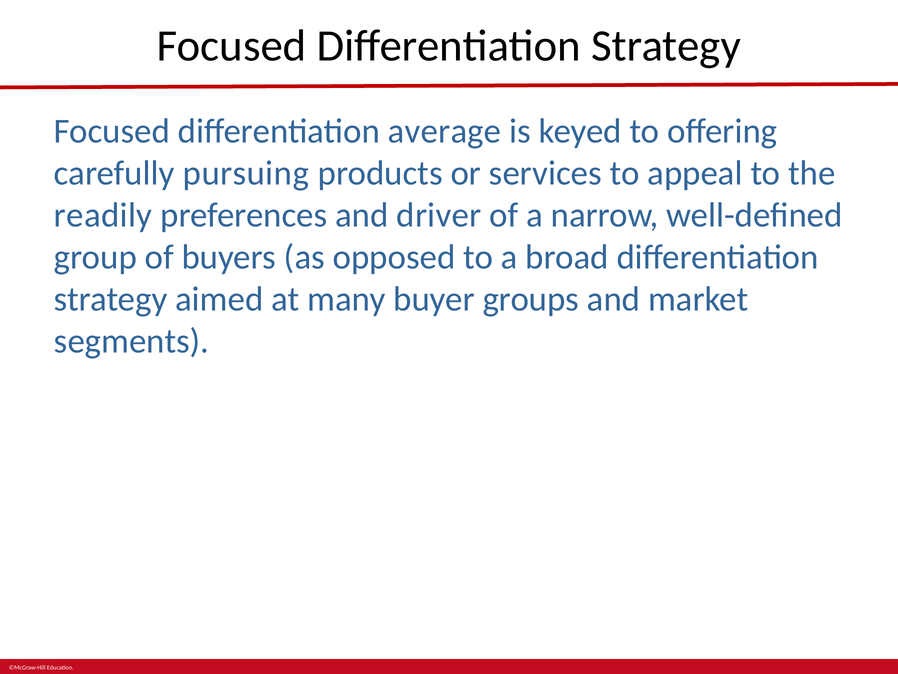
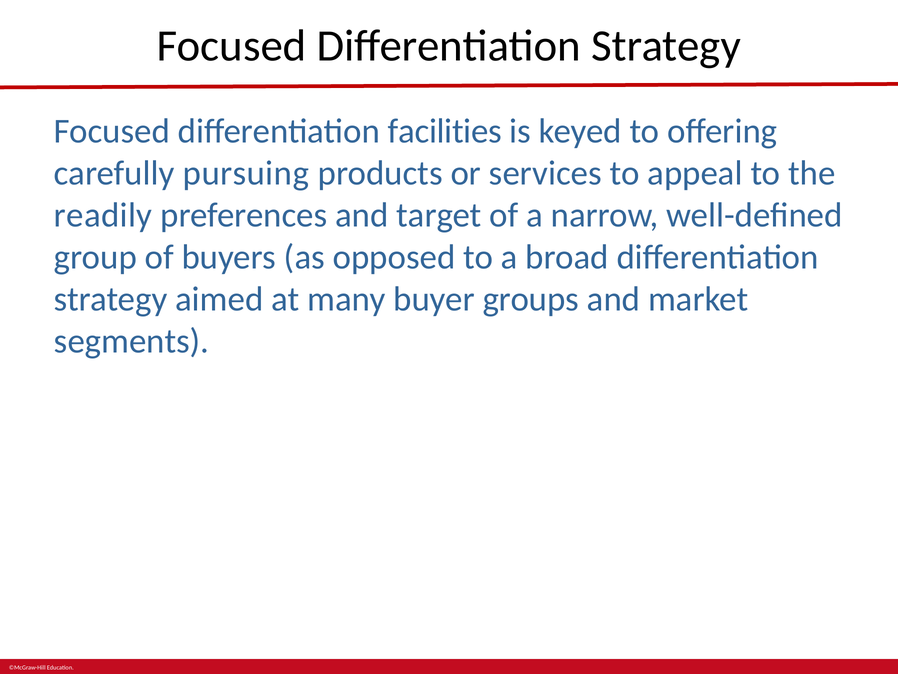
average: average -> facilities (445, 131)
driver: driver -> target (439, 215)
